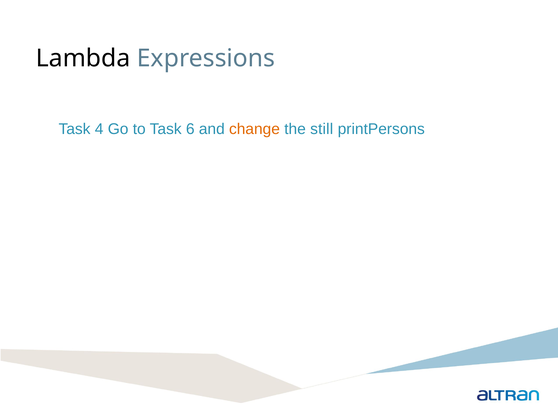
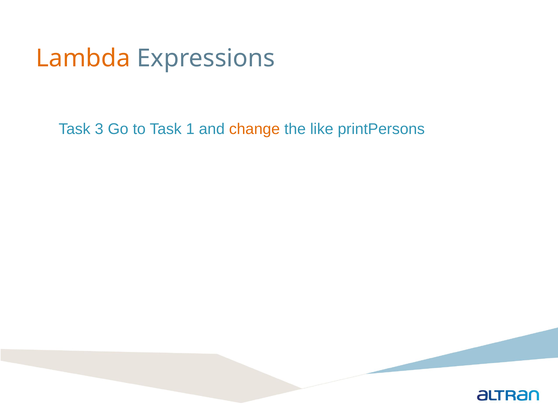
Lambda colour: black -> orange (83, 58)
4: 4 -> 3 (99, 129)
6: 6 -> 1 (190, 129)
still: still -> like (322, 129)
